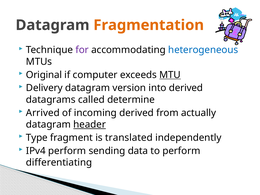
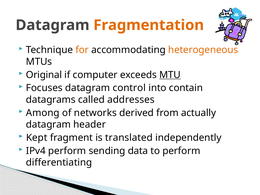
for colour: purple -> orange (82, 50)
heterogeneous colour: blue -> orange (203, 50)
Delivery: Delivery -> Focuses (44, 88)
version: version -> control (129, 88)
into derived: derived -> contain (186, 88)
determine: determine -> addresses (131, 100)
Arrived: Arrived -> Among (43, 113)
incoming: incoming -> networks (95, 113)
header underline: present -> none (90, 125)
Type: Type -> Kept (37, 138)
